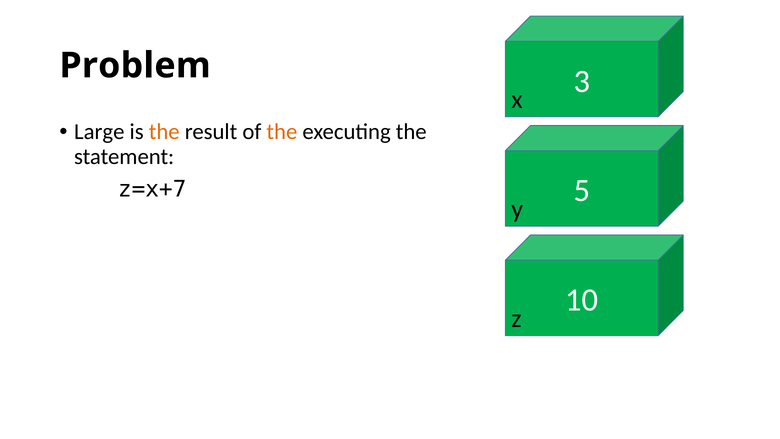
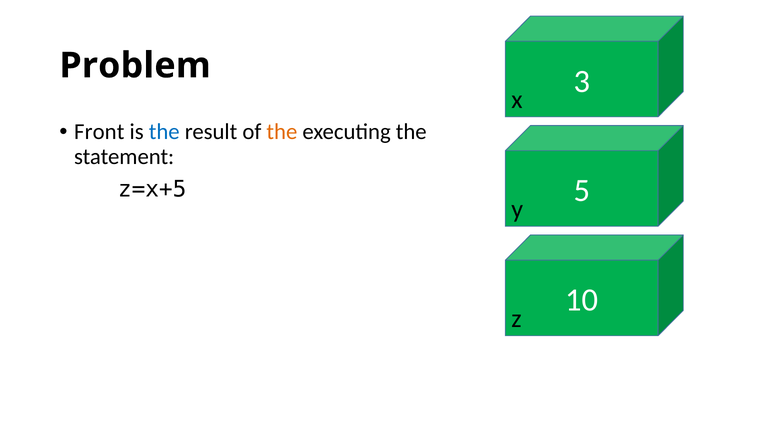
Large: Large -> Front (99, 132)
the colour: orange -> blue (164, 132)
z=x+7: z=x+7 -> z=x+5 (152, 189)
